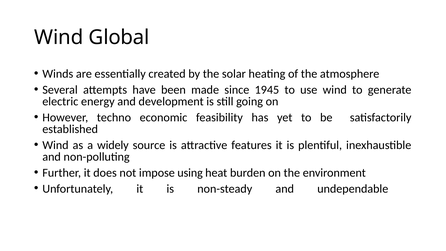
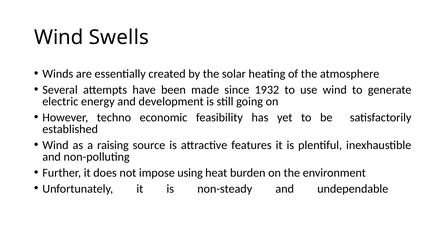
Global: Global -> Swells (119, 37)
1945: 1945 -> 1932 (267, 90)
widely: widely -> raising (113, 145)
